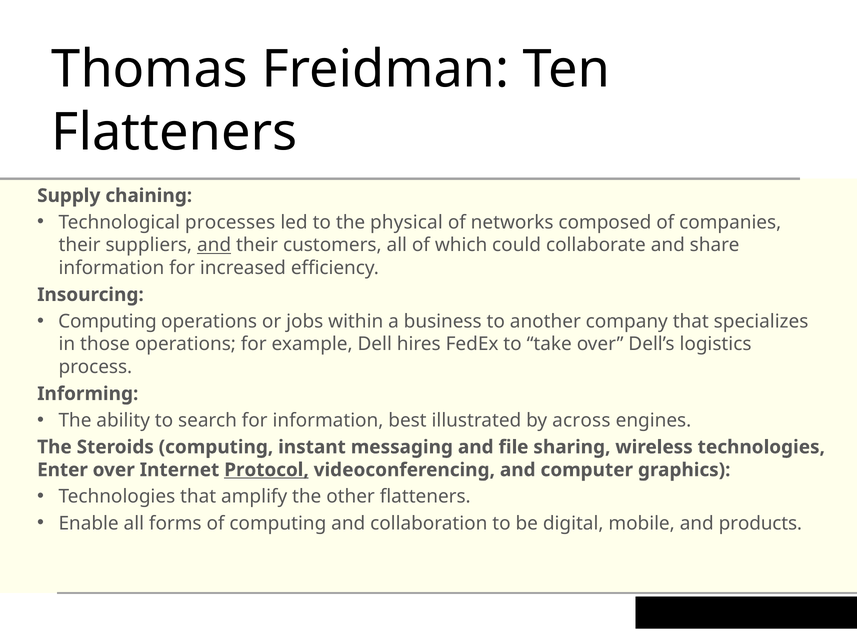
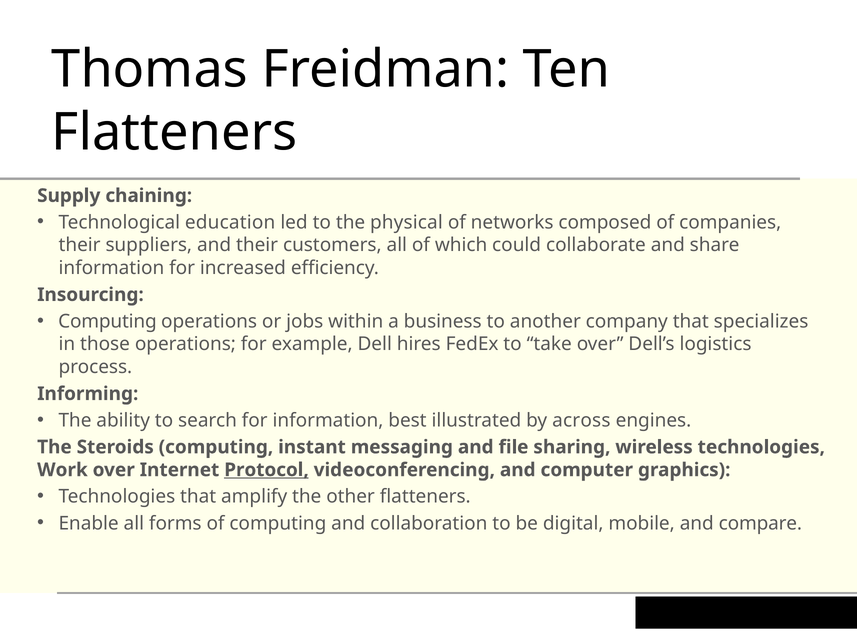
processes: processes -> education (230, 222)
and underline: present -> none (214, 245)
Enter: Enter -> Work (62, 470)
products: products -> compare (760, 523)
